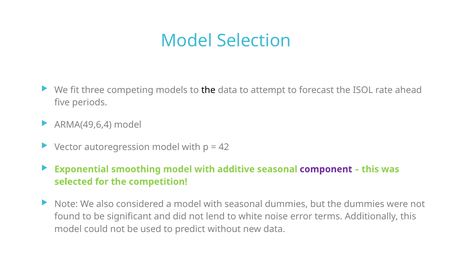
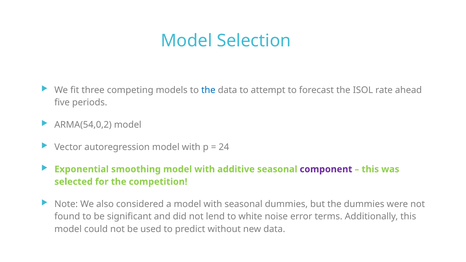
the colour: black -> blue (208, 90)
ARMA(49,6,4: ARMA(49,6,4 -> ARMA(54,0,2 (83, 125)
42: 42 -> 24 (224, 147)
